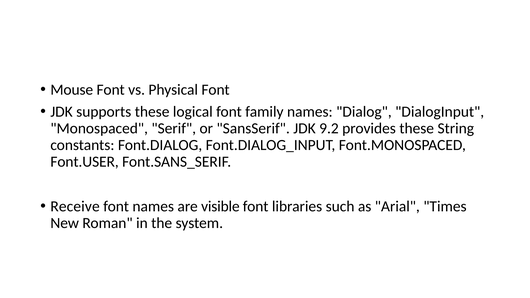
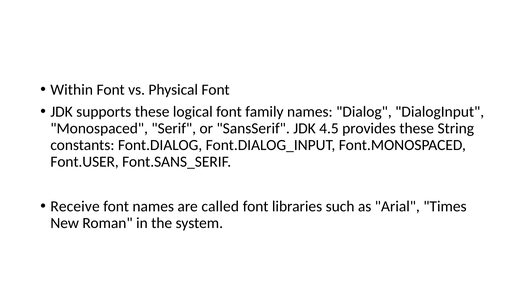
Mouse: Mouse -> Within (72, 90)
9.2: 9.2 -> 4.5 (329, 129)
visible: visible -> called (220, 206)
